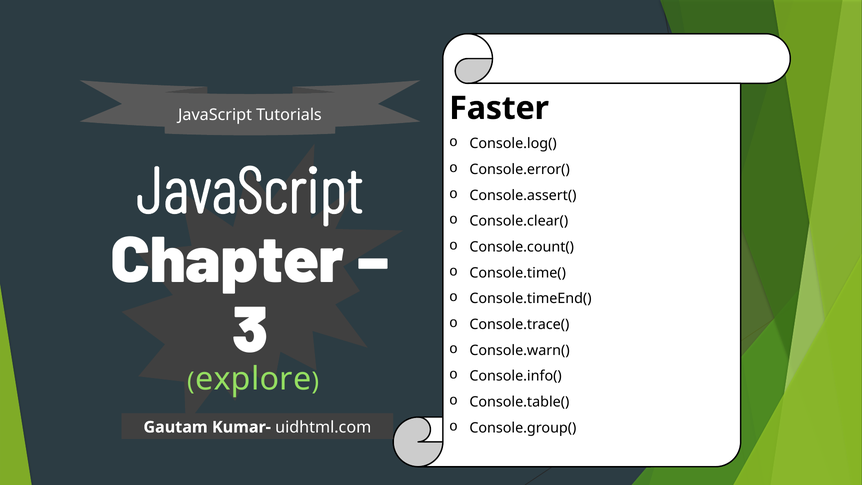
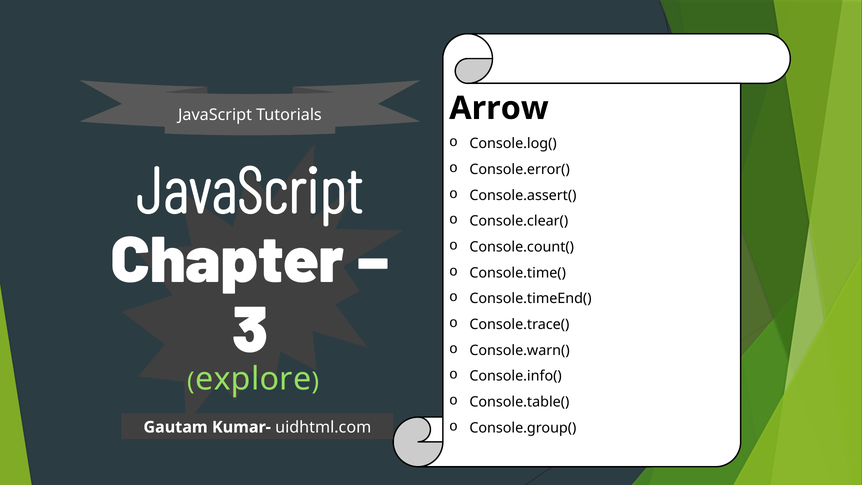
Faster: Faster -> Arrow (499, 108)
